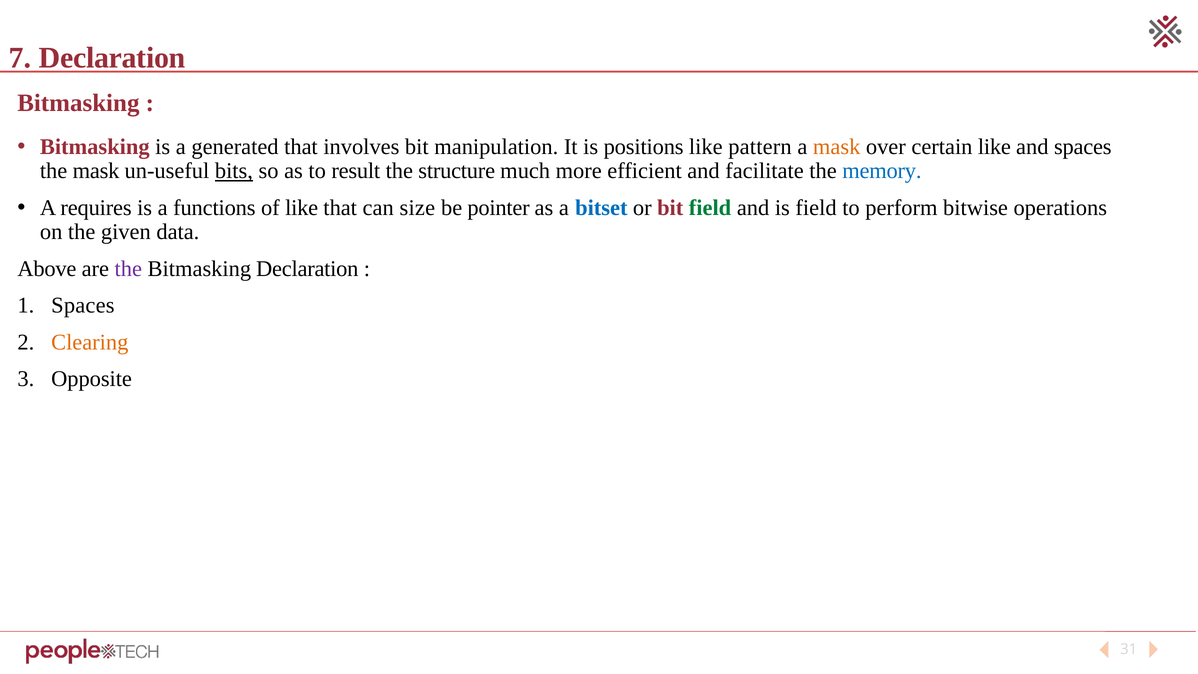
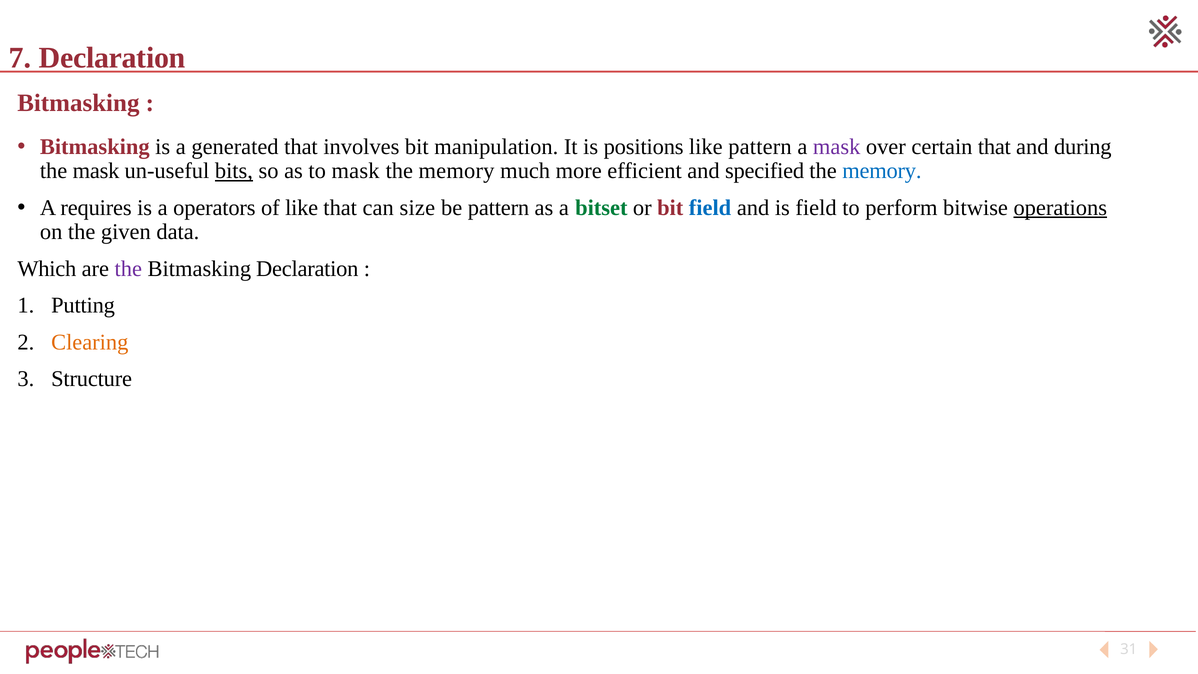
mask colour: orange -> purple (837, 147)
certain like: like -> that (994, 147)
and spaces: spaces -> during (1083, 147)
to result: result -> mask (356, 171)
structure: structure -> memory (457, 171)
facilitate: facilitate -> specified (765, 171)
functions: functions -> operators (214, 208)
be pointer: pointer -> pattern (499, 208)
bitset colour: blue -> green (601, 208)
field colour: green -> blue (710, 208)
operations underline: none -> present (1060, 208)
Above: Above -> Which (47, 269)
Spaces: Spaces -> Putting (83, 305)
Opposite: Opposite -> Structure (92, 379)
